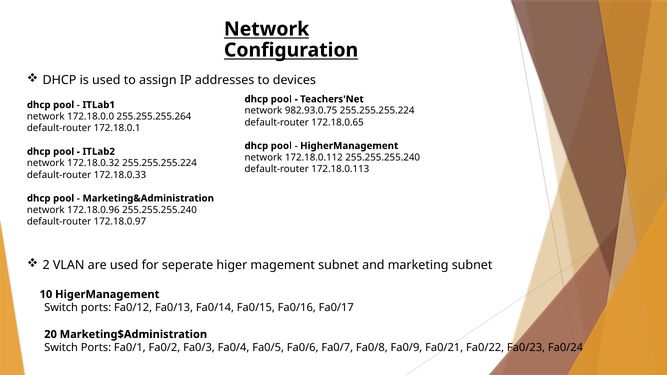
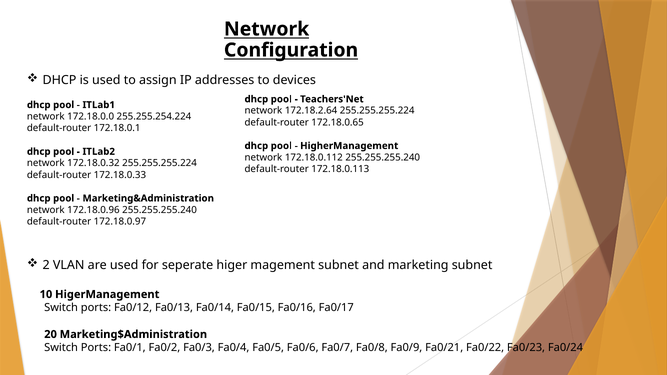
982.93.0.75: 982.93.0.75 -> 172.18.2.64 (311, 111)
255.255.255.264: 255.255.255.264 -> 255.255.254.224 (154, 117)
